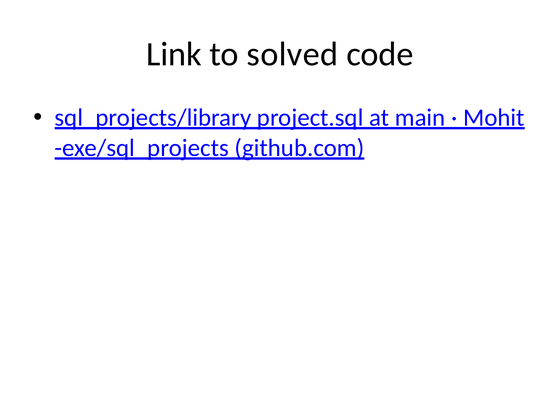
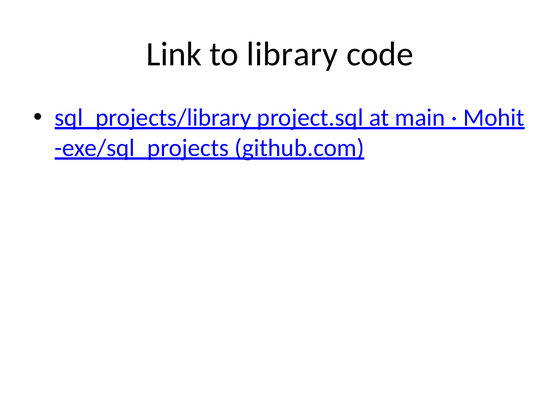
solved: solved -> library (292, 54)
